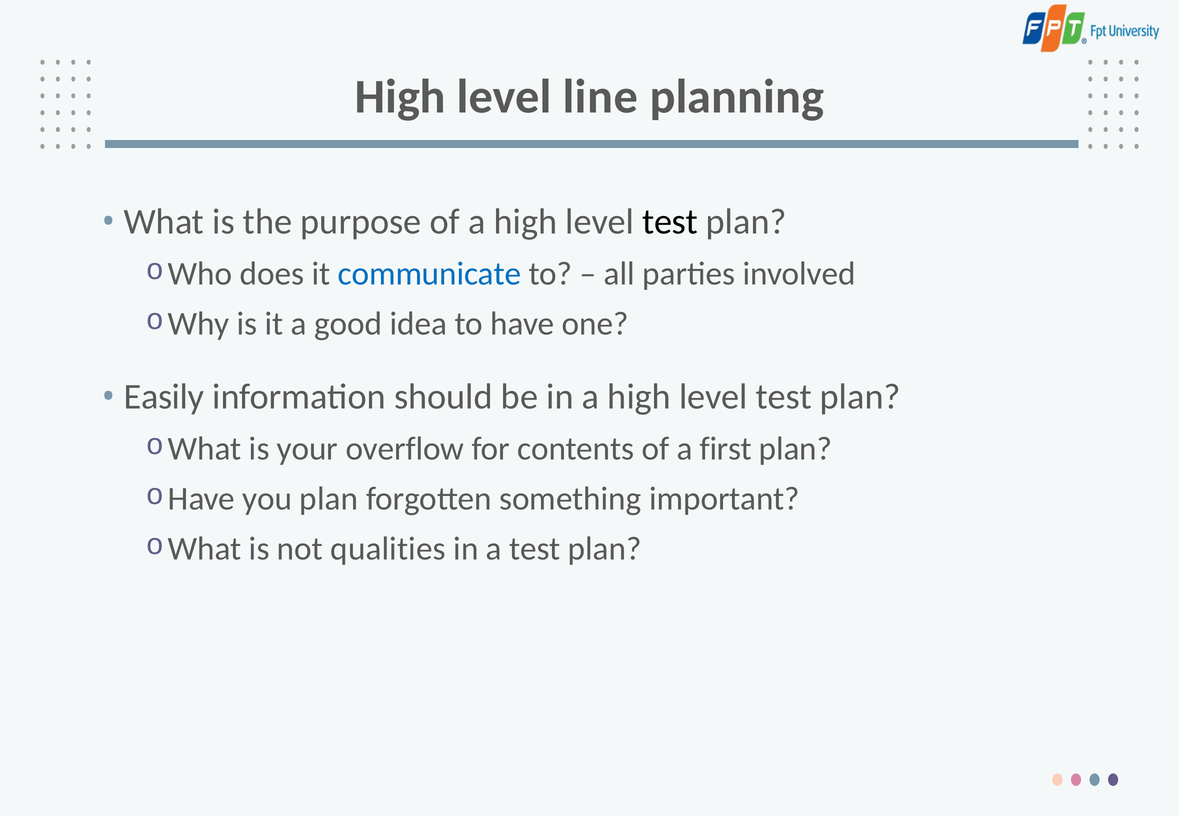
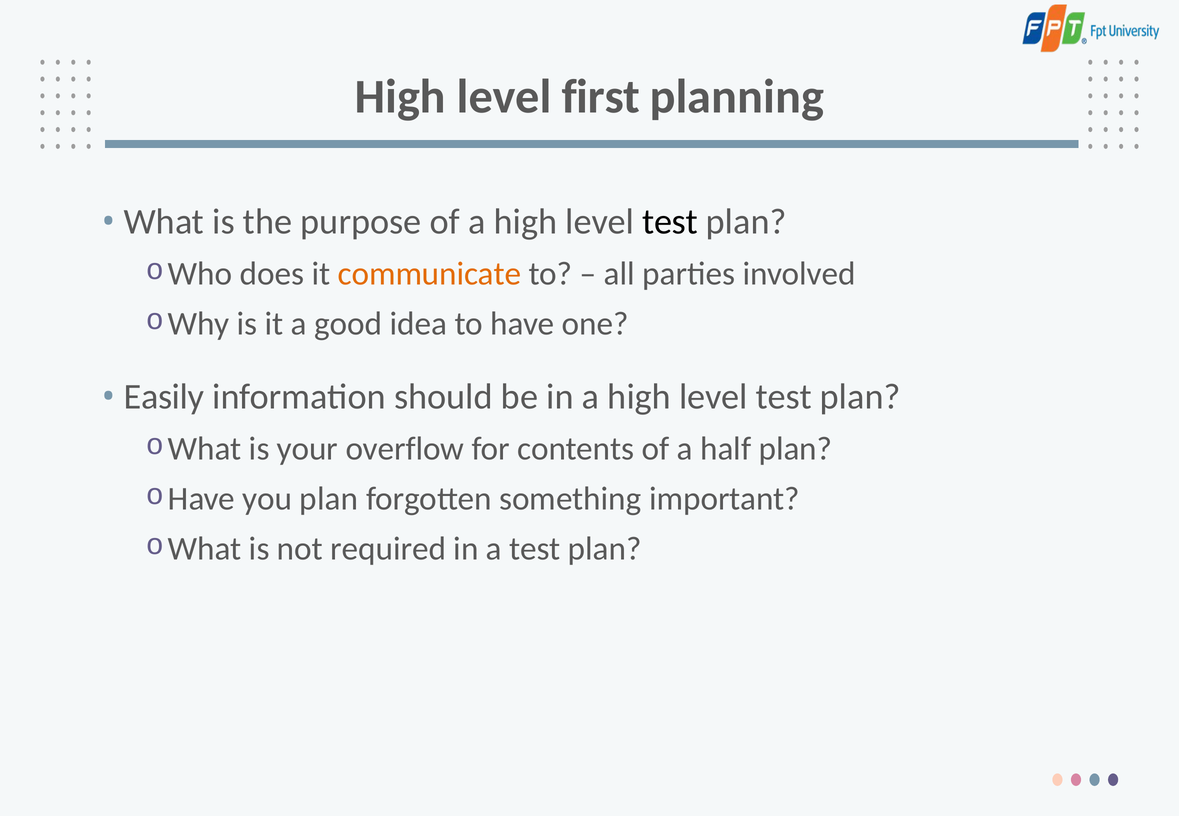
line: line -> first (601, 97)
communicate colour: blue -> orange (430, 274)
first: first -> half (726, 449)
qualities: qualities -> required (388, 549)
